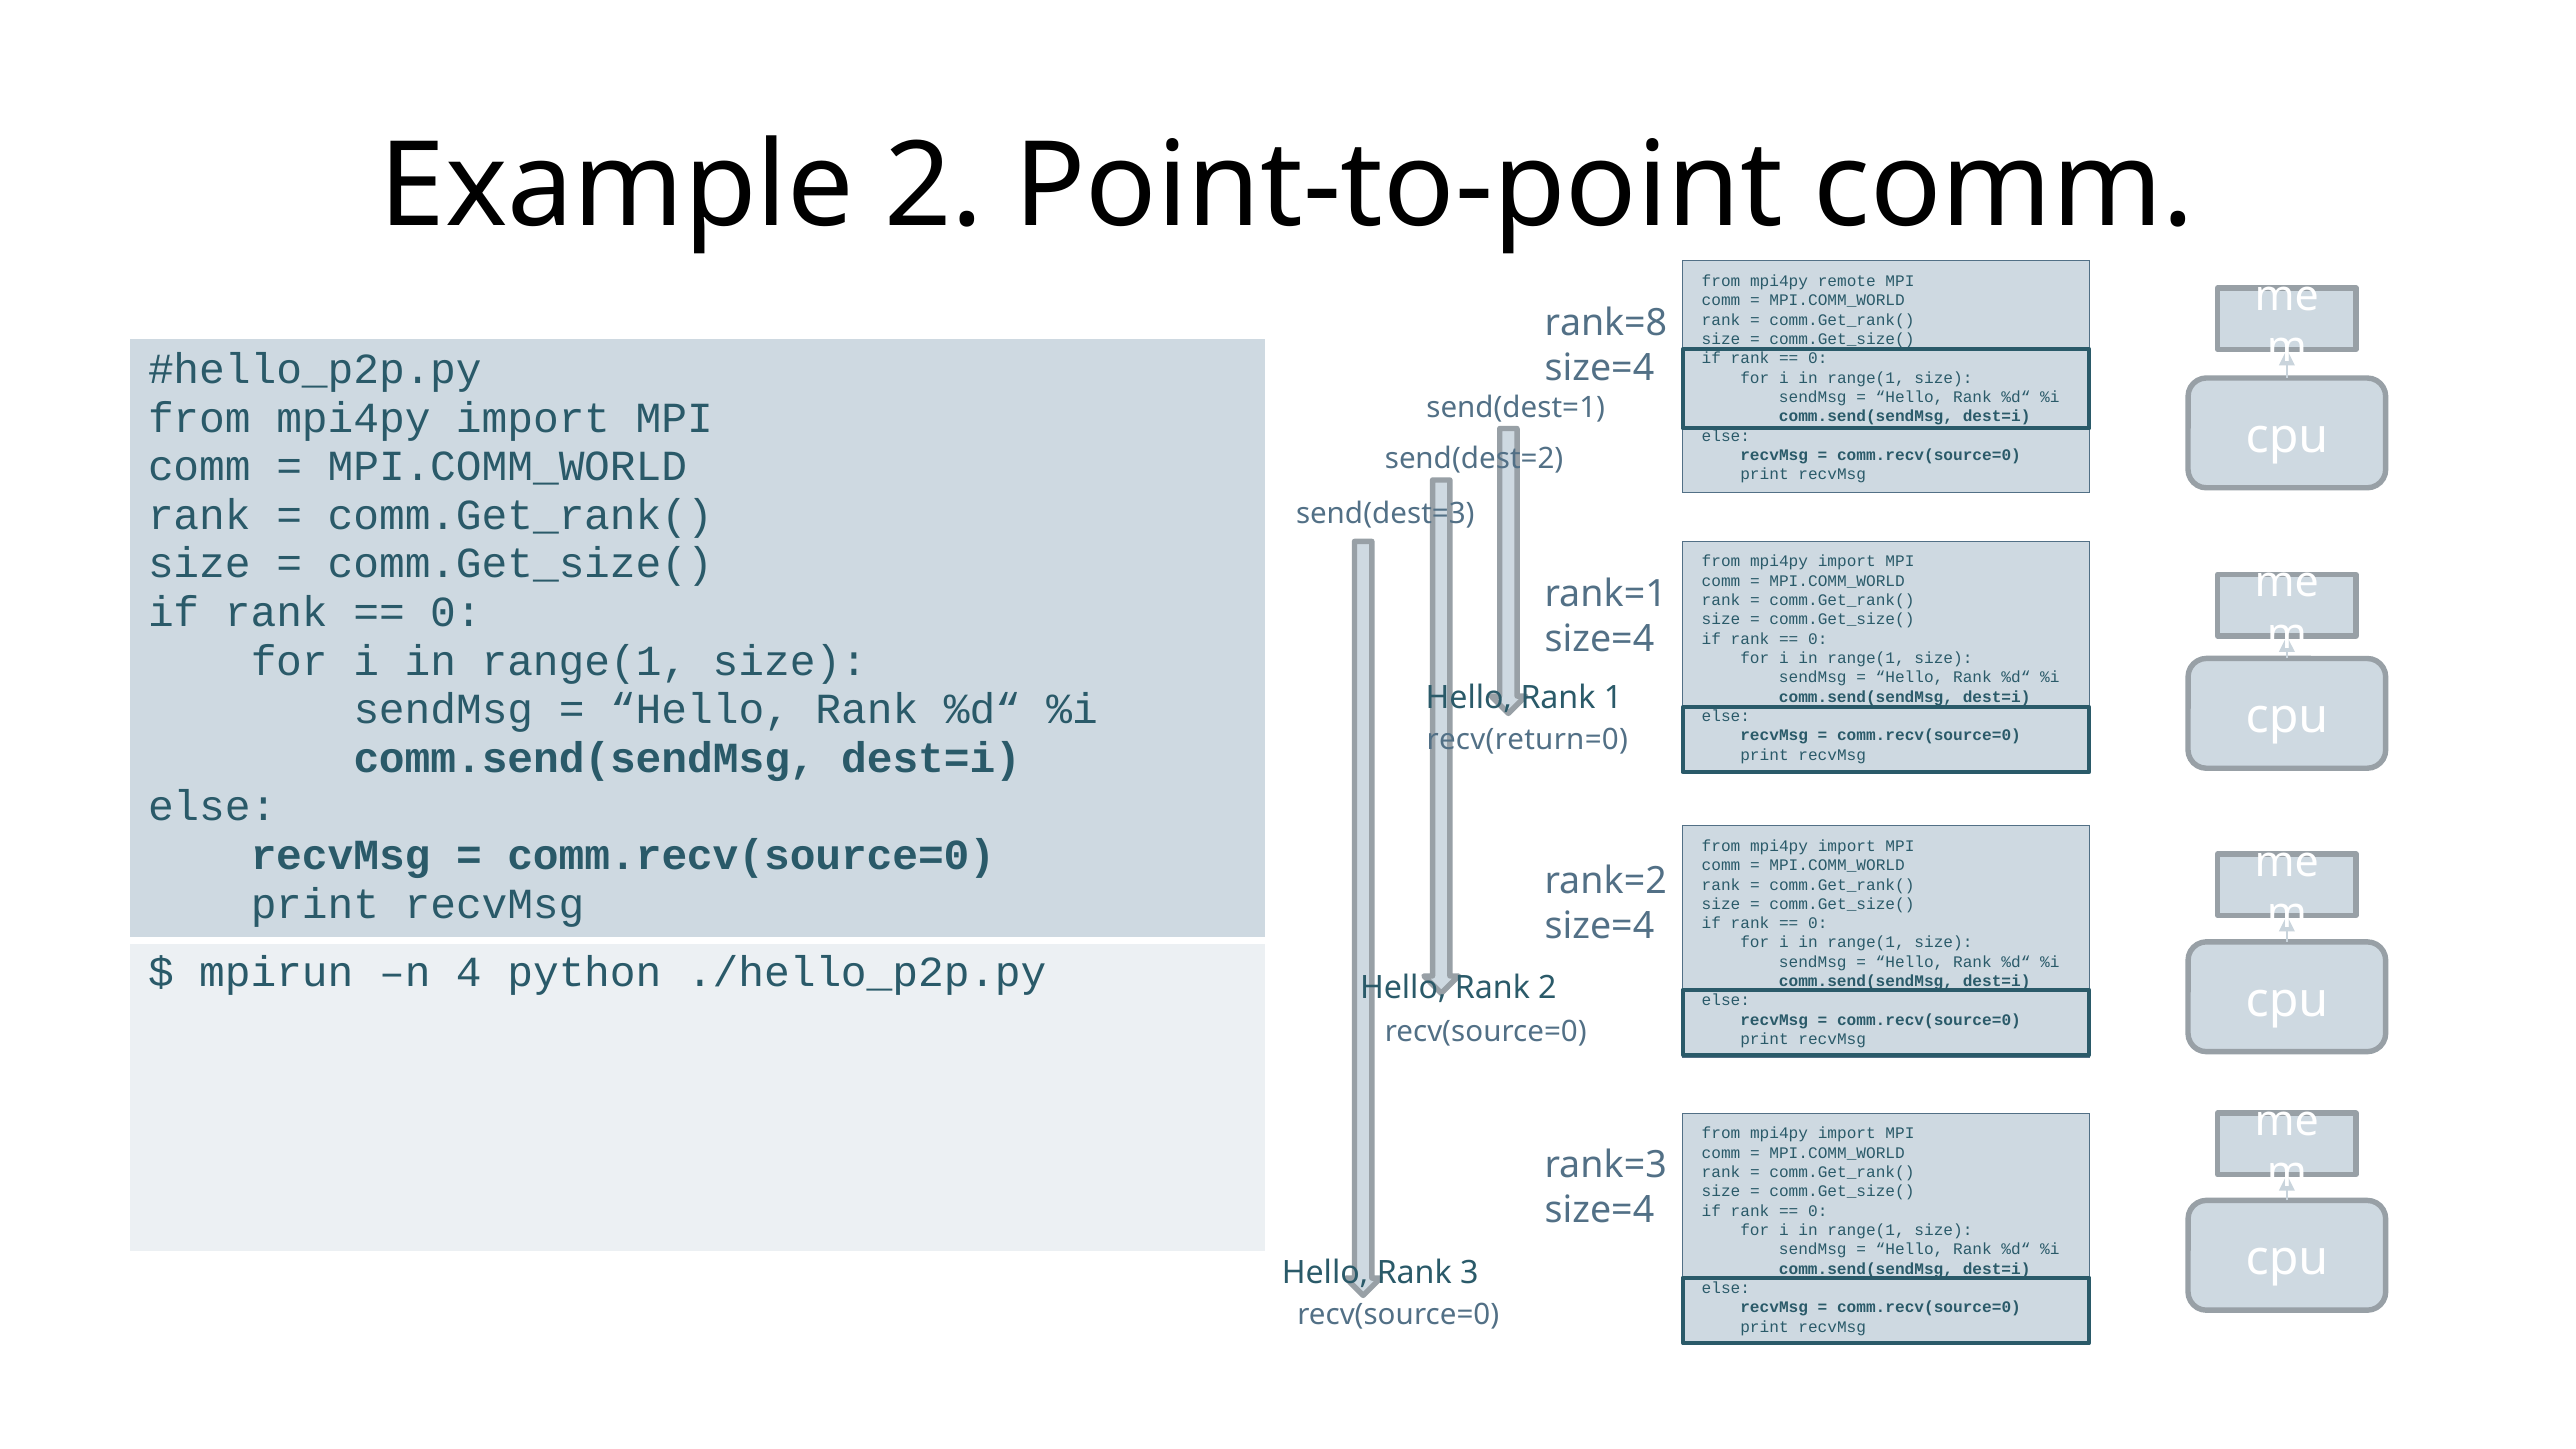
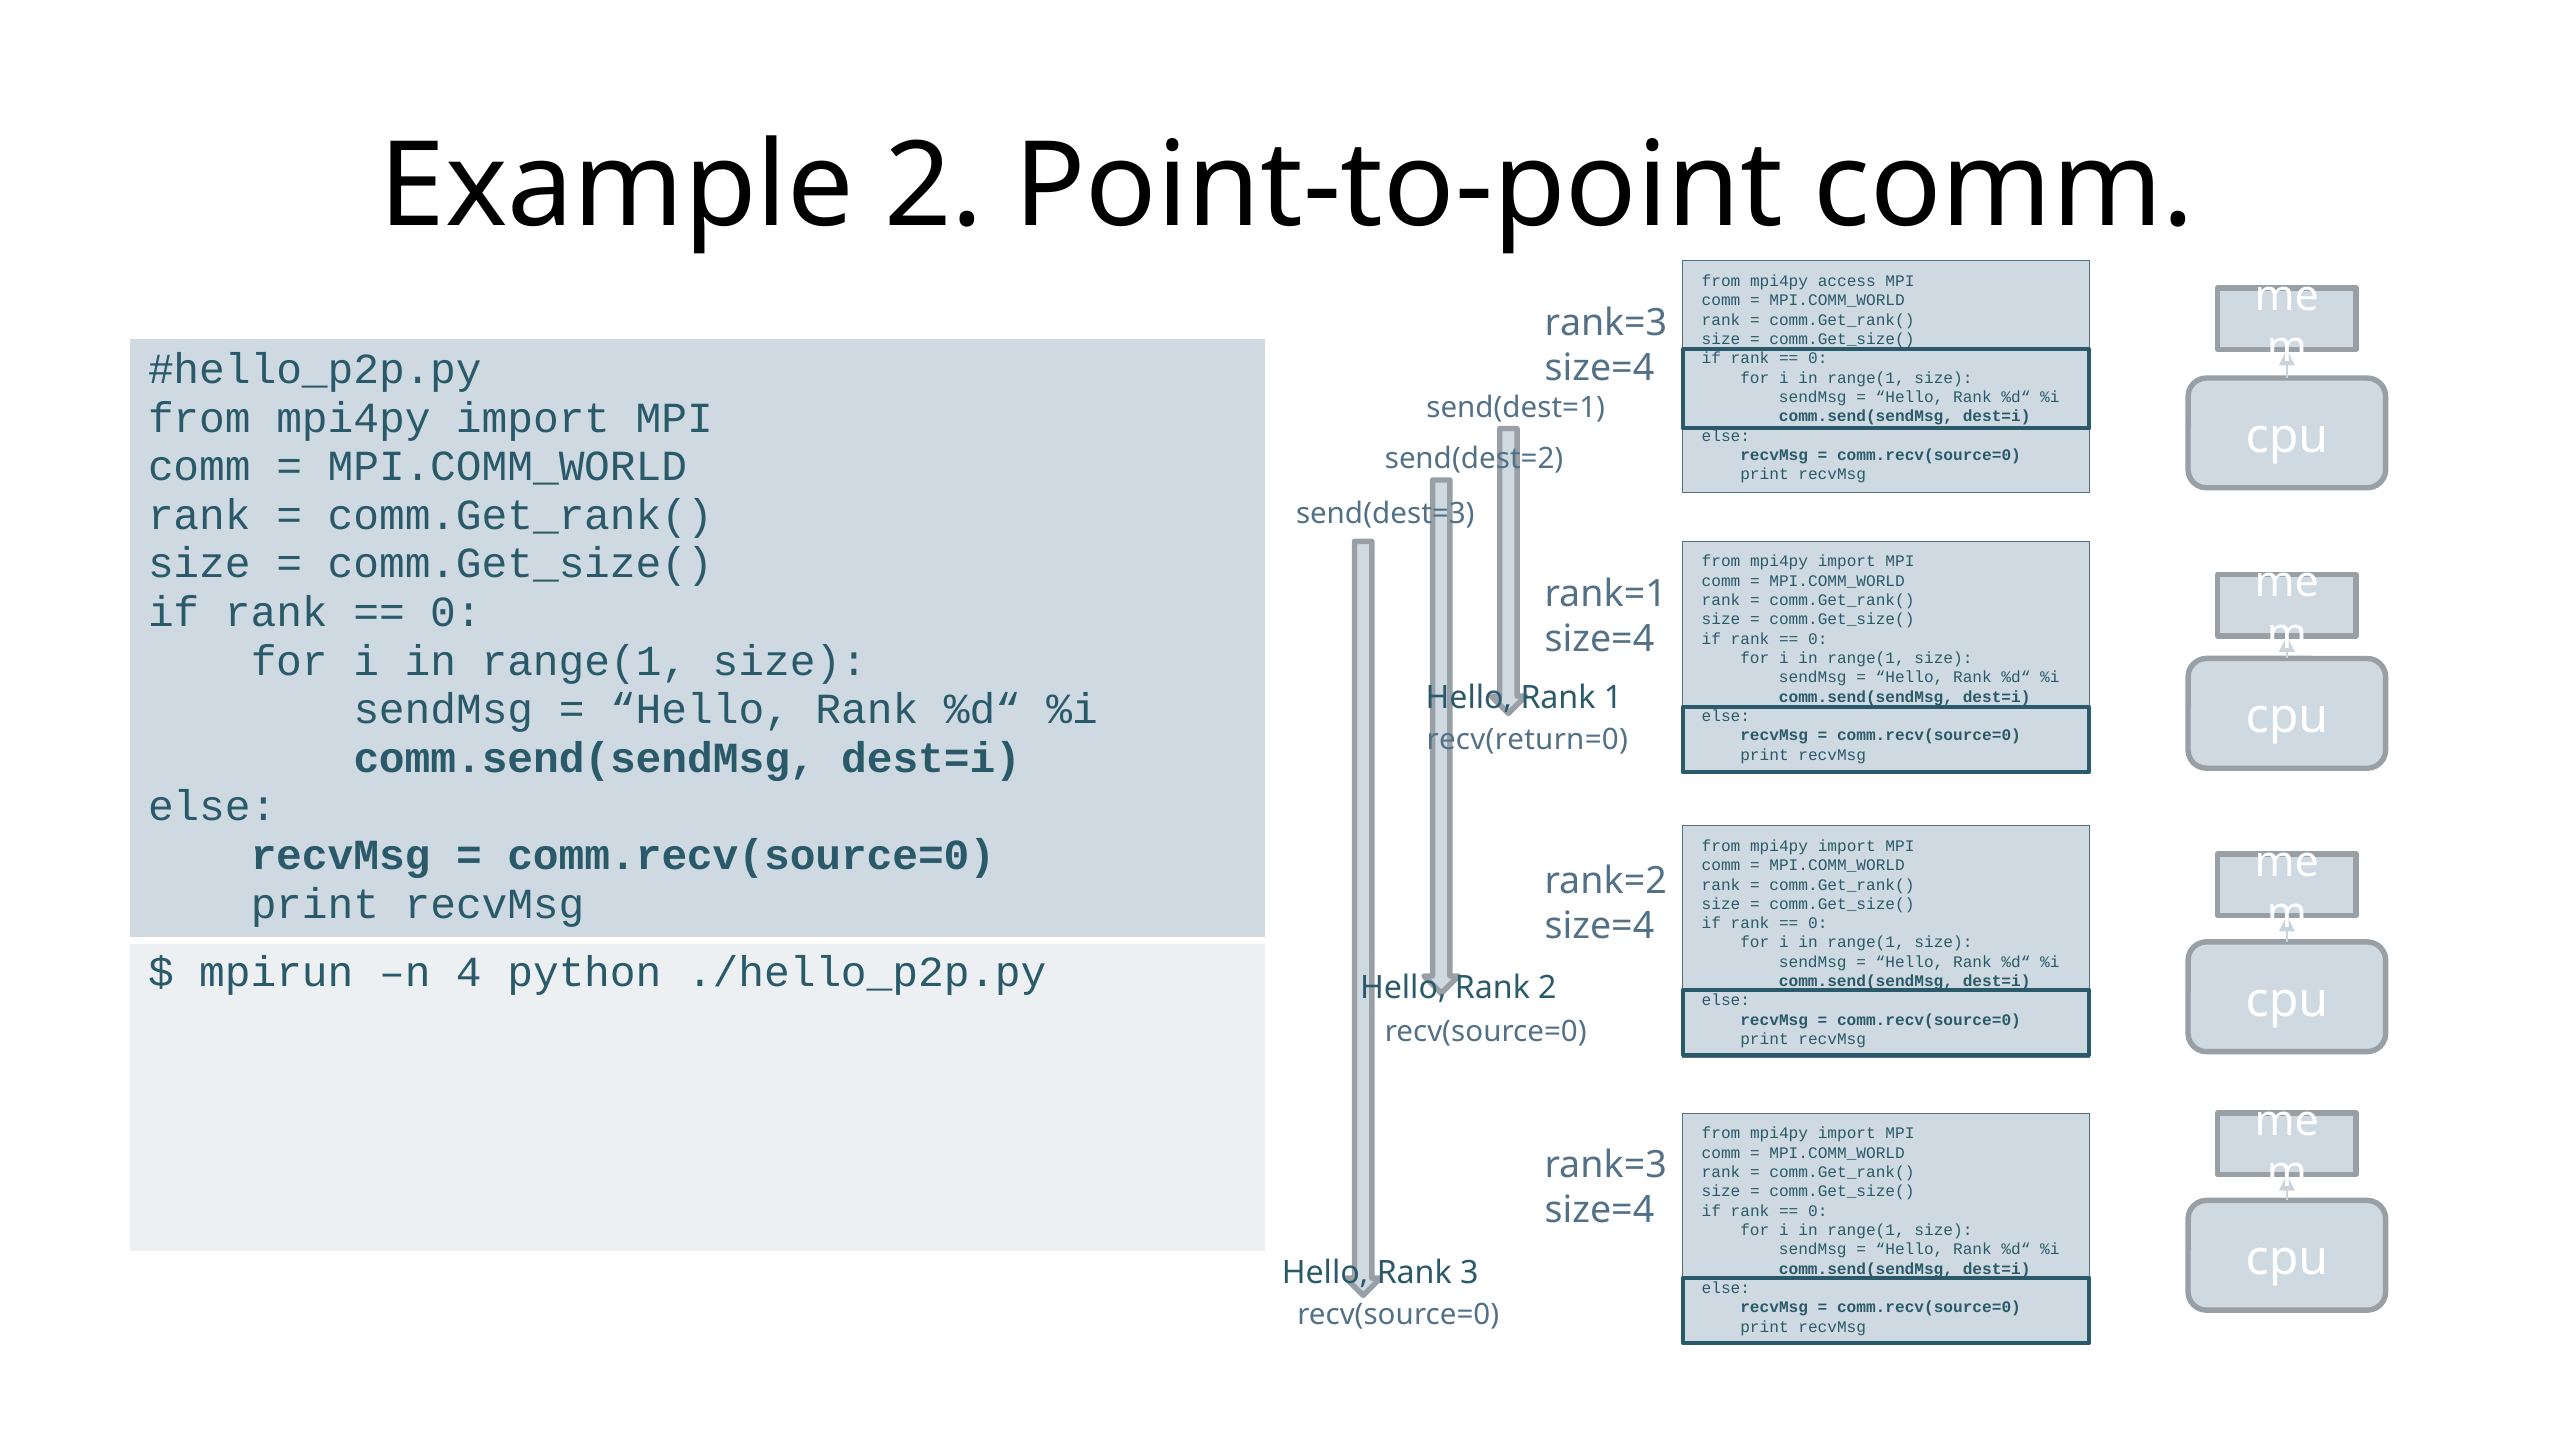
remote: remote -> access (1847, 281)
rank=8: rank=8 -> rank=3 (1606, 323)
